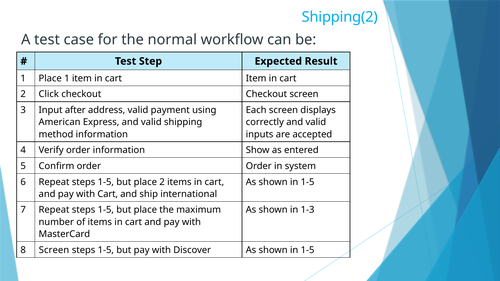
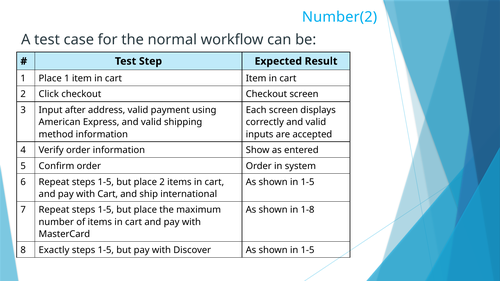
Shipping(2: Shipping(2 -> Number(2 (340, 17)
1-3: 1-3 -> 1-8 (308, 210)
8 Screen: Screen -> Exactly (54, 250)
